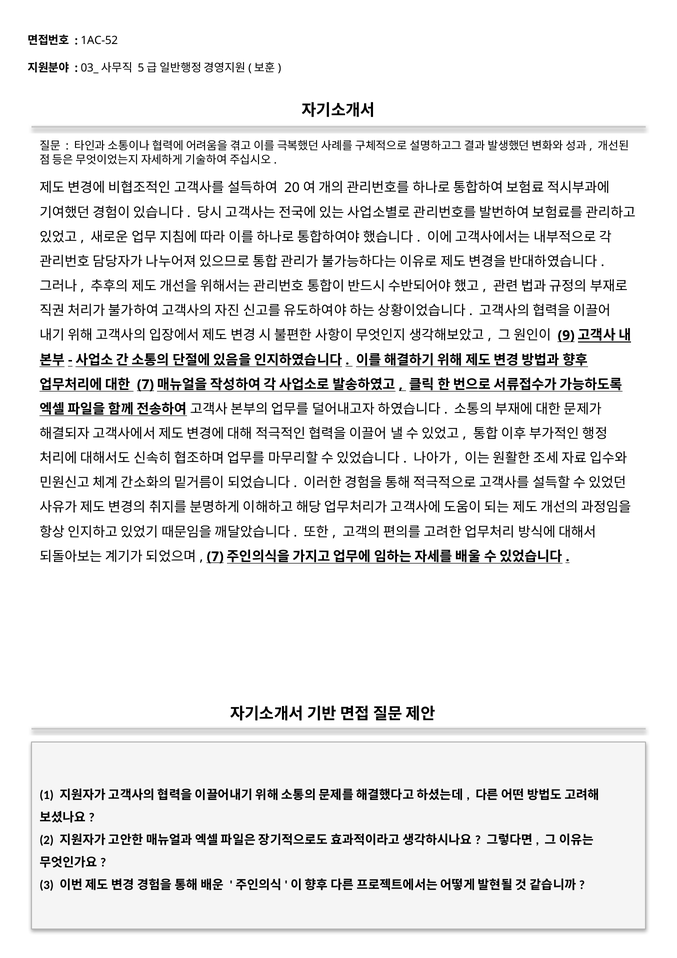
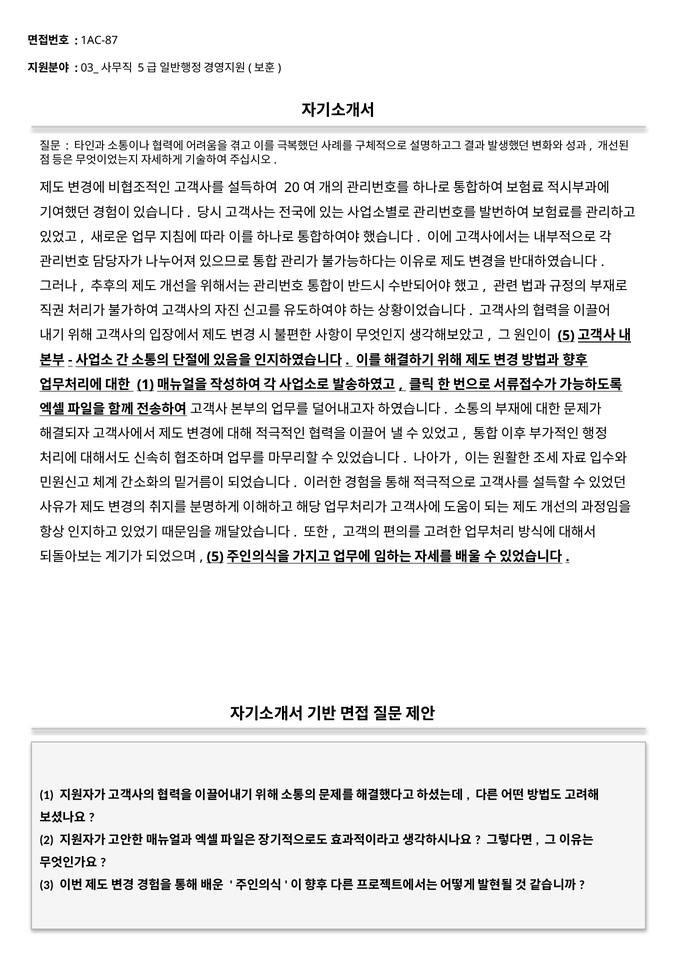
1AC-52: 1AC-52 -> 1AC-87 (99, 41)
9: 9 -> 5 (566, 335)
7: 7 -> 1 (145, 384)
7: 7 -> 5 (215, 556)
